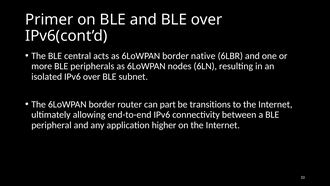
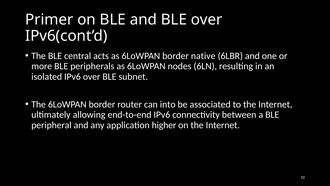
part: part -> into (168, 104)
transitions: transitions -> associated (210, 104)
